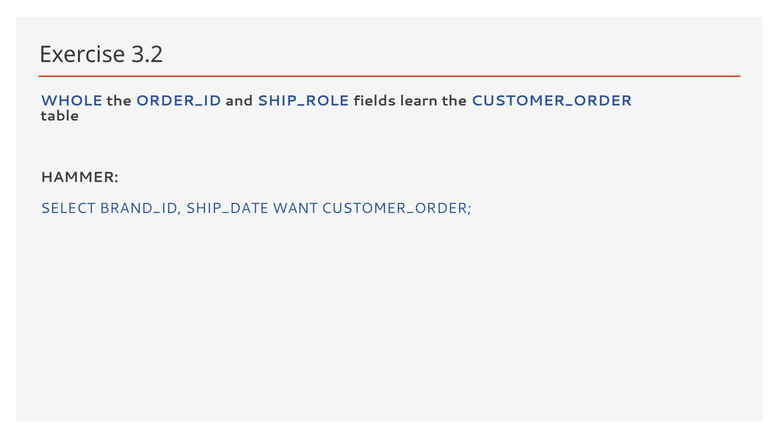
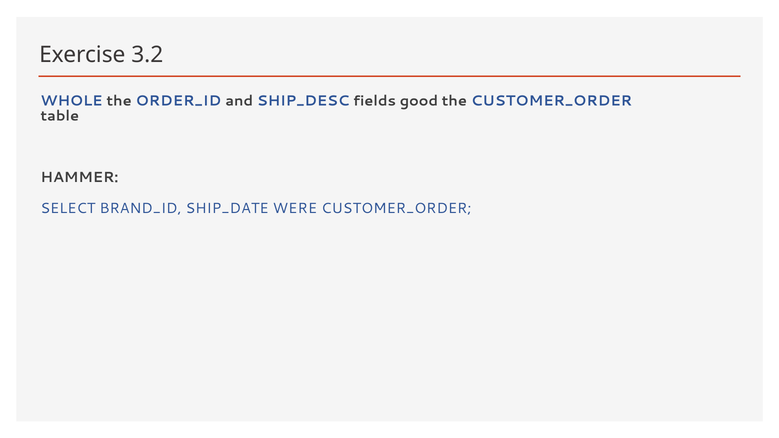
SHIP_ROLE: SHIP_ROLE -> SHIP_DESC (303, 101)
learn: learn -> good (419, 101)
WANT: WANT -> WERE (295, 208)
